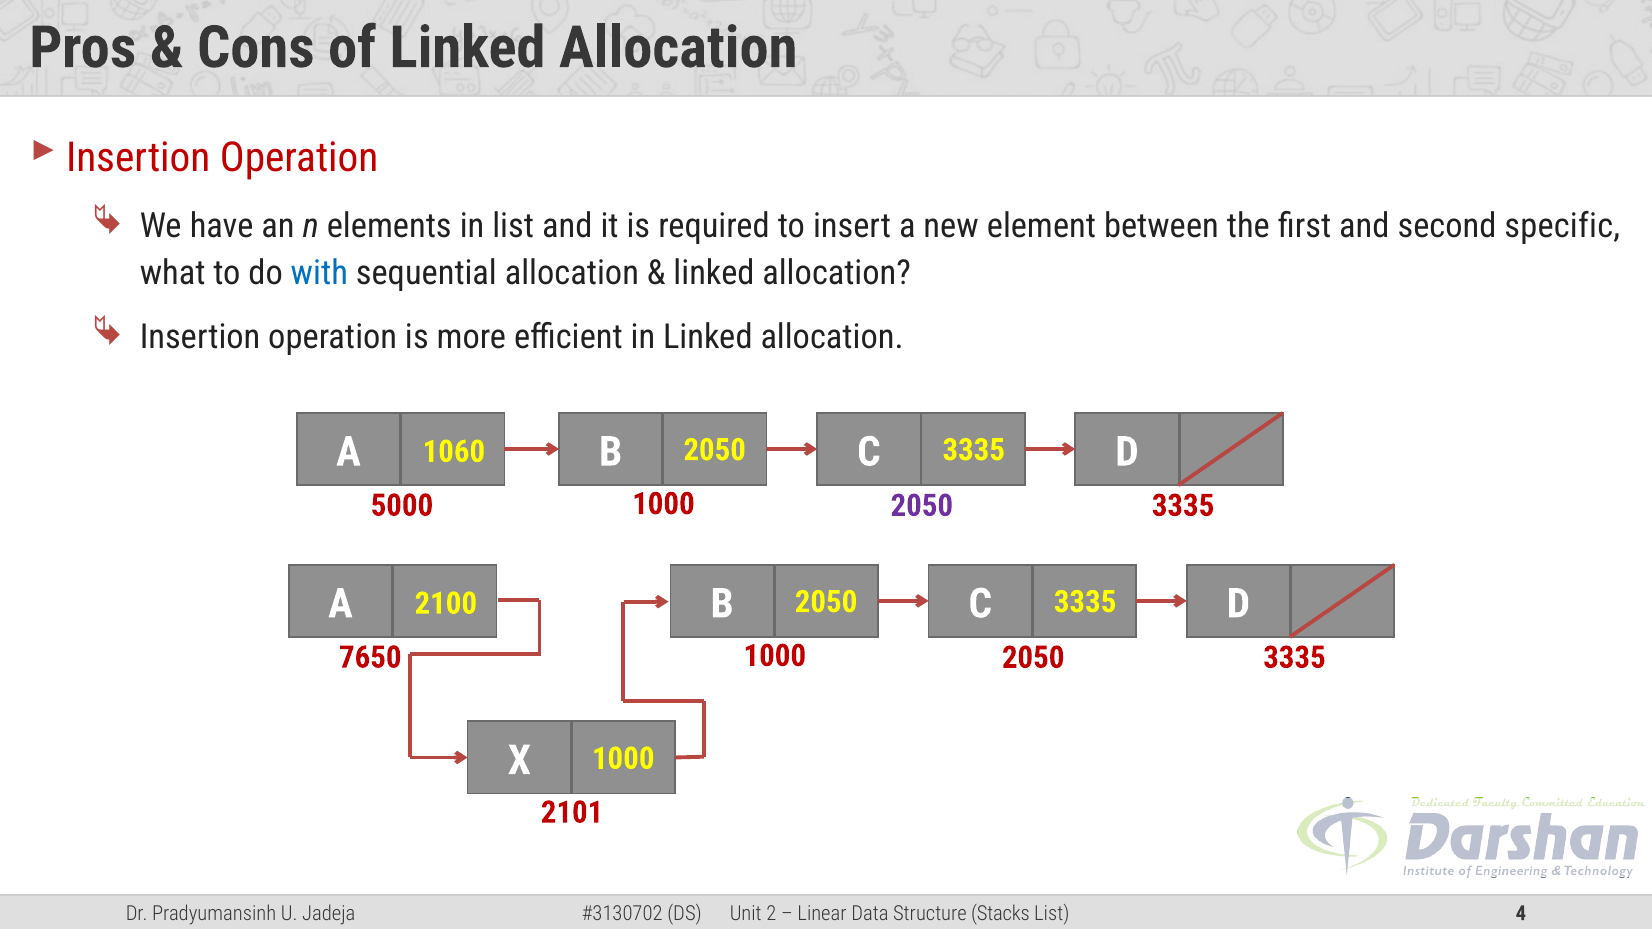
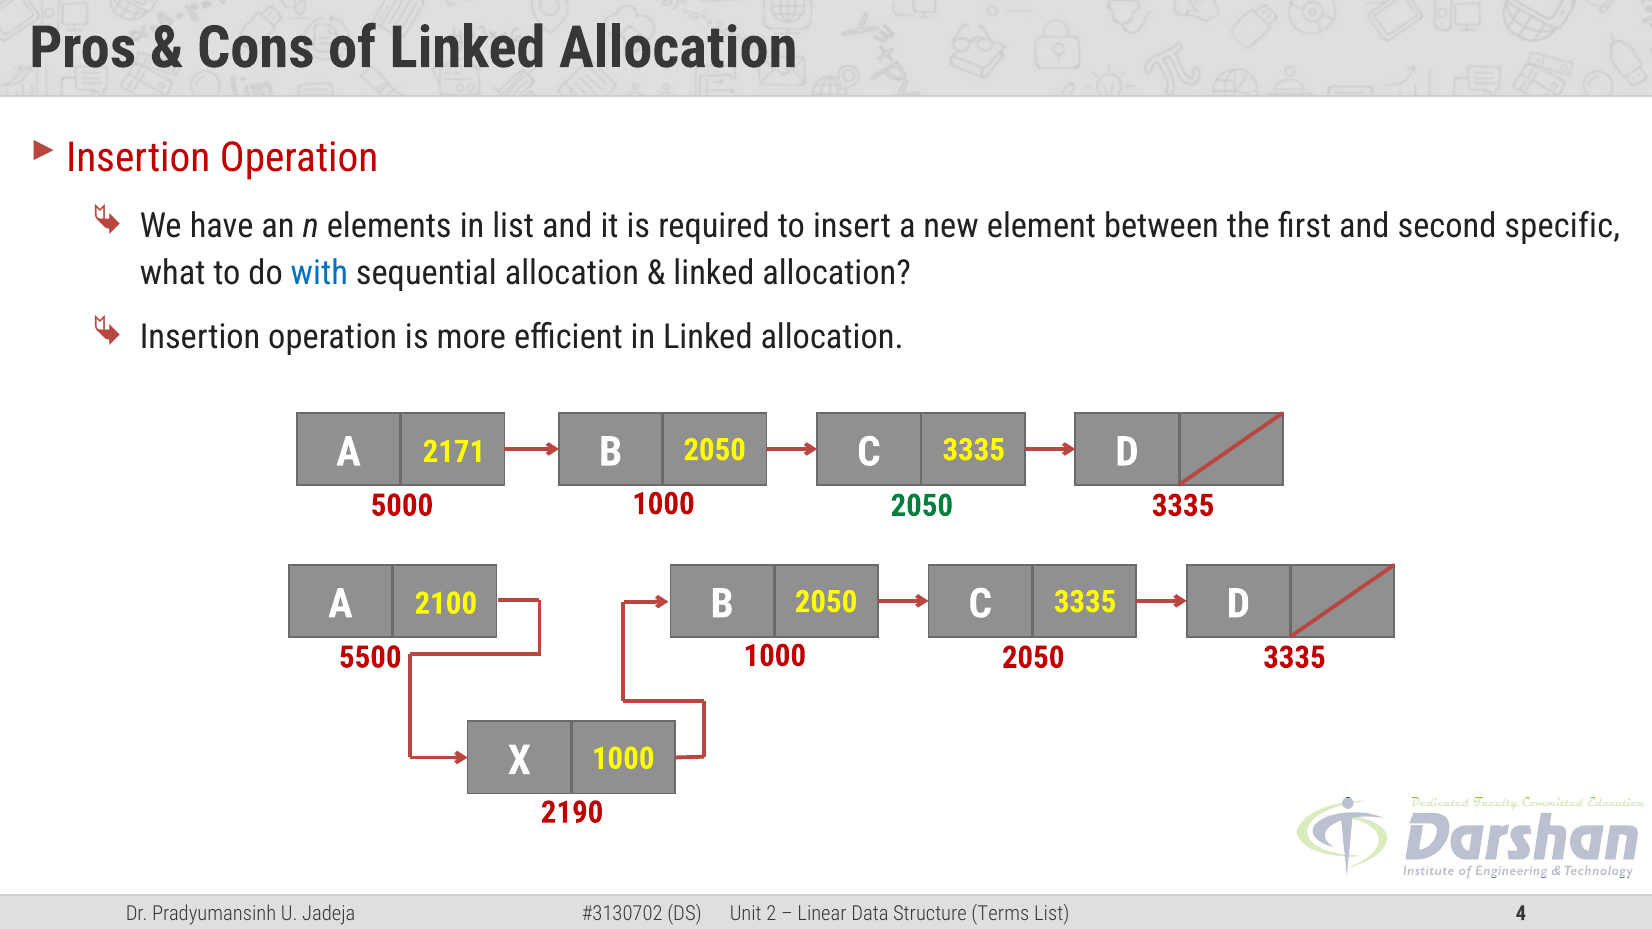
1060: 1060 -> 2171 (454, 452)
2050 colour: purple -> green (922, 506)
7650: 7650 -> 5500 (370, 658)
2101: 2101 -> 2190 (572, 813)
Stacks: Stacks -> Terms (1000, 914)
